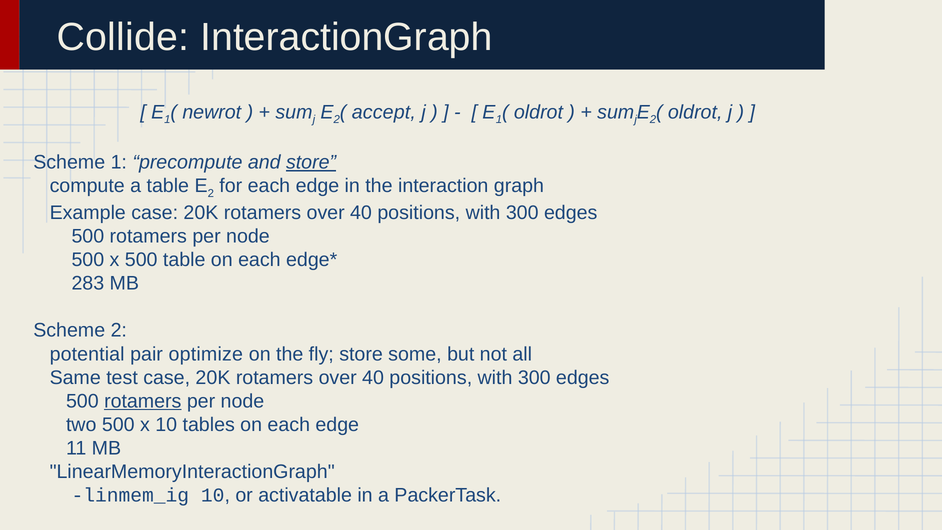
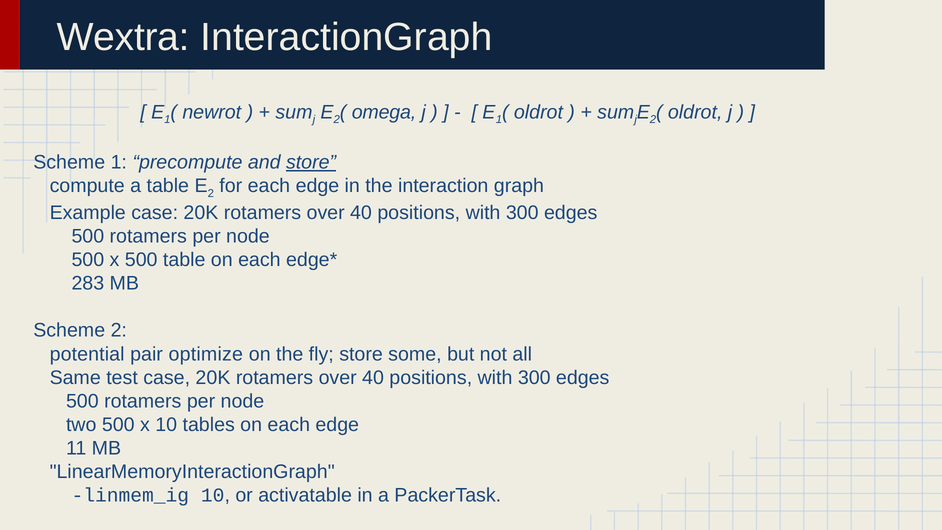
Collide: Collide -> Wextra (123, 37)
accept: accept -> omega (384, 112)
rotamers underline: present -> none (143, 401)
